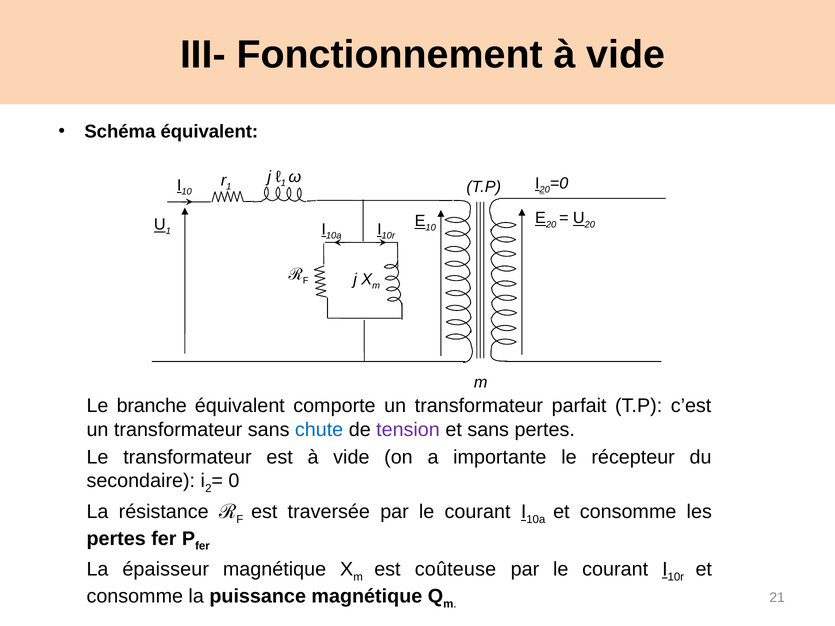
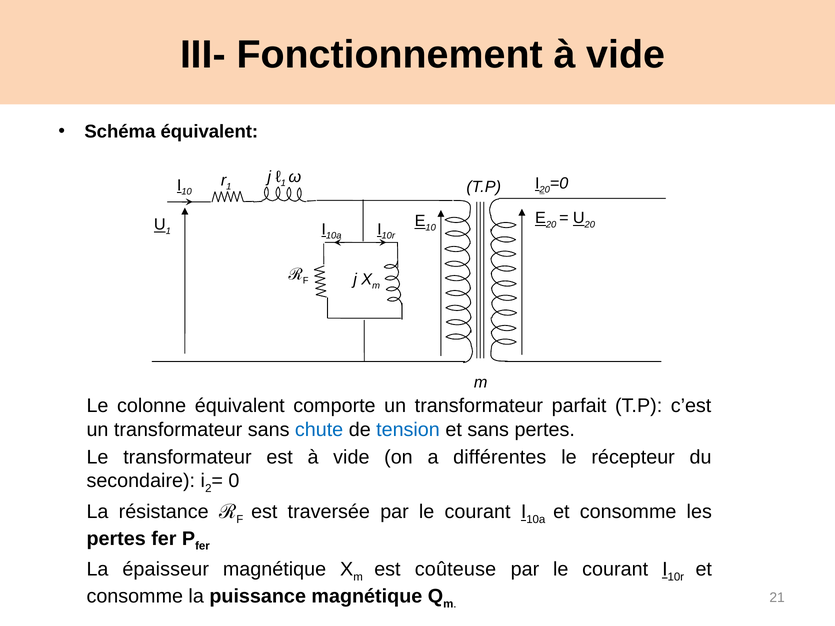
branche: branche -> colonne (152, 406)
tension colour: purple -> blue (408, 430)
importante: importante -> différentes (500, 457)
